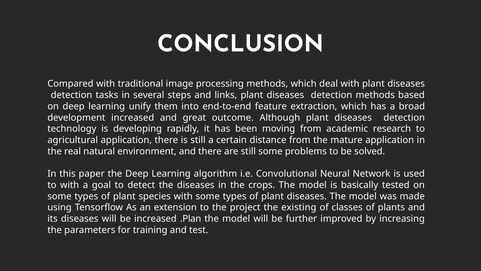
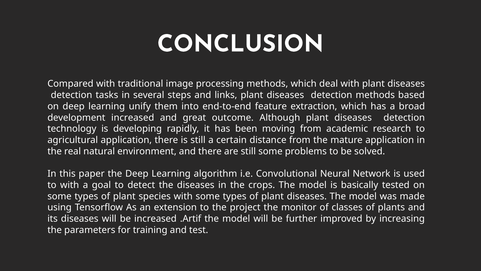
existing: existing -> monitor (299, 207)
.Plan: .Plan -> .Artif (191, 218)
